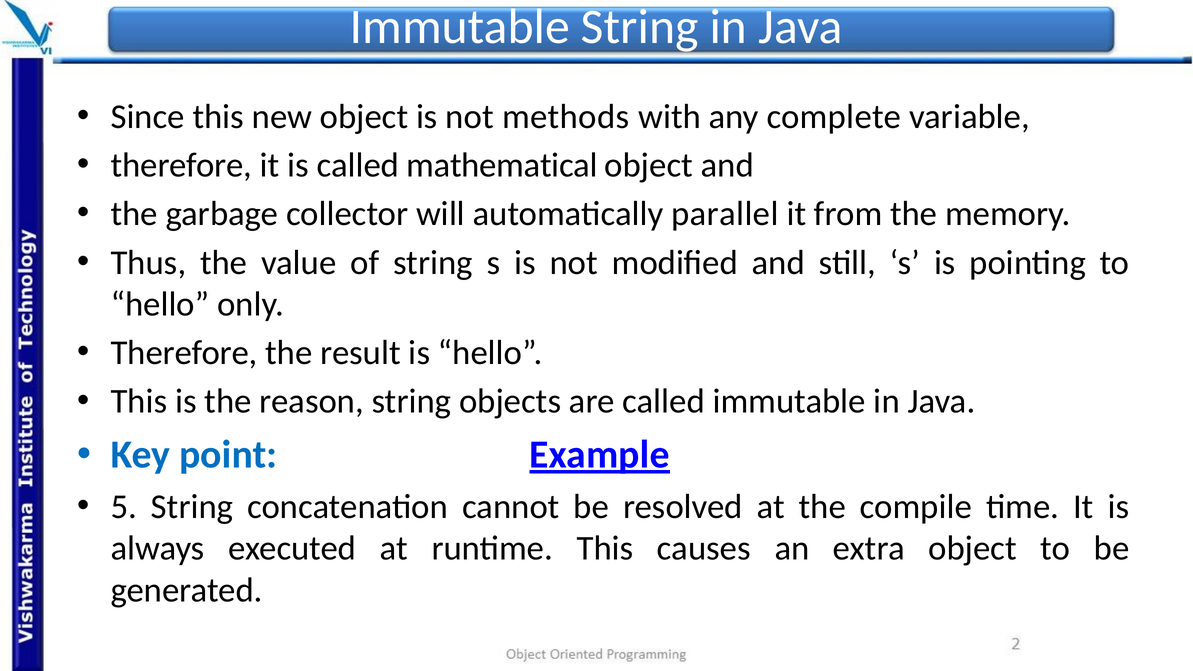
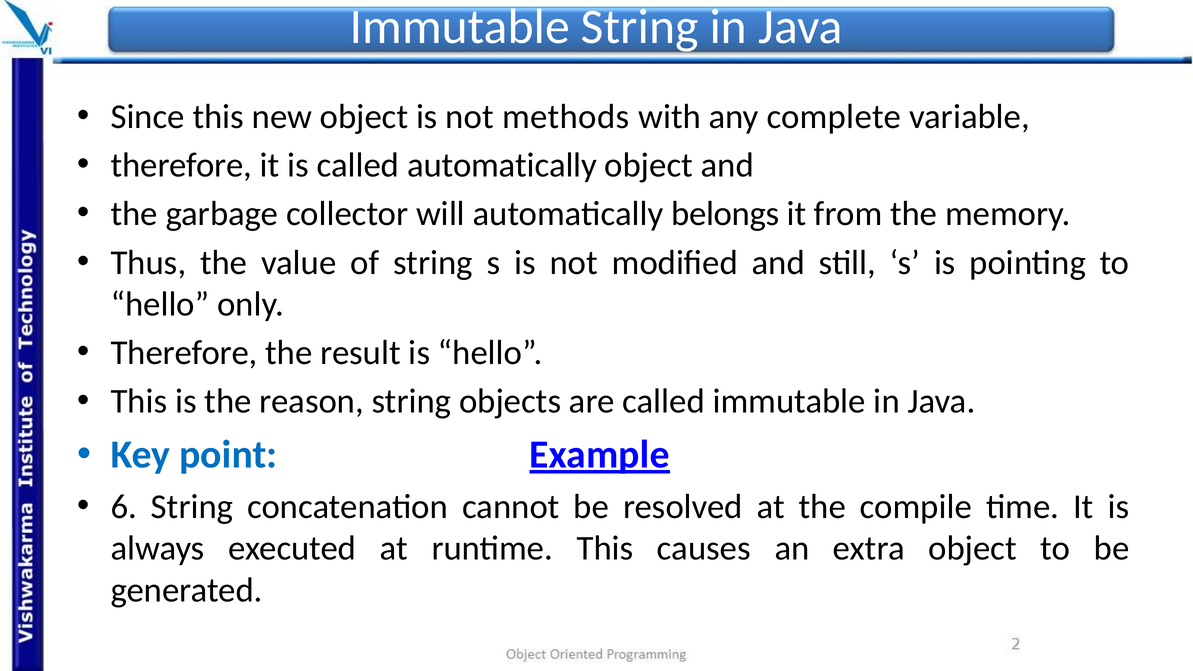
called mathematical: mathematical -> automatically (502, 165)
parallel: parallel -> belongs (725, 214)
5: 5 -> 6 (124, 507)
